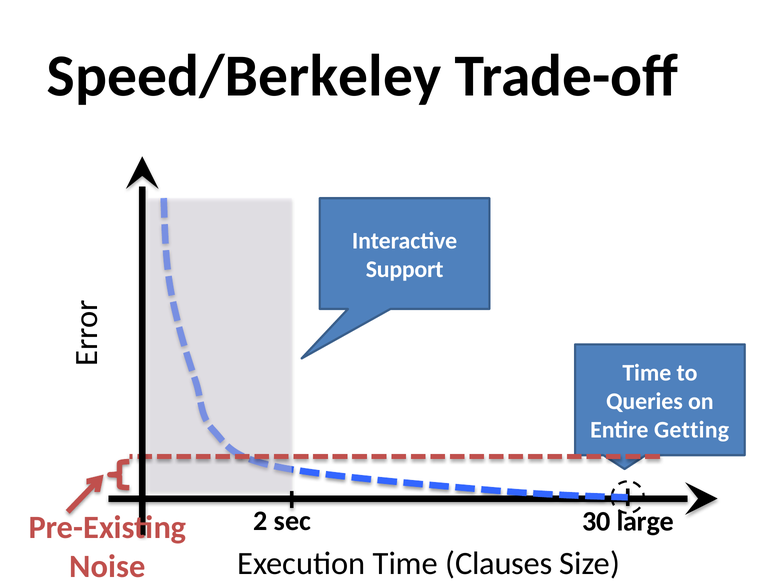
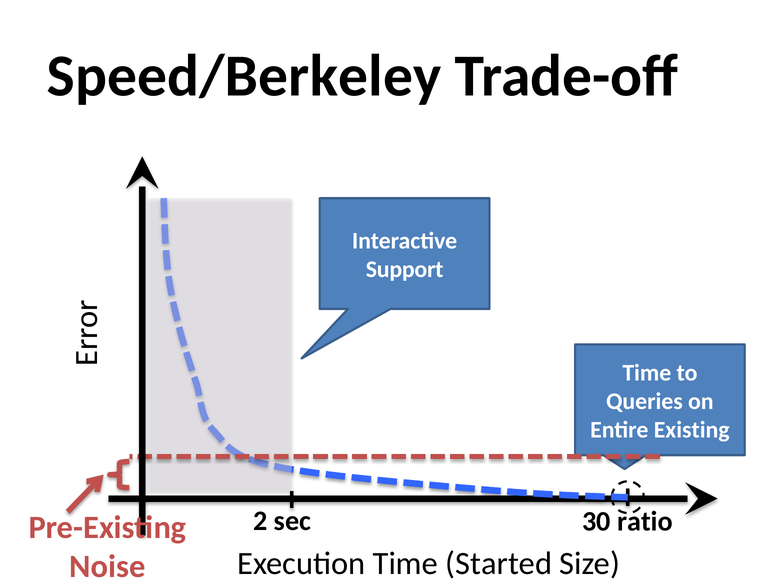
Getting: Getting -> Existing (692, 430)
large: large -> ratio (645, 521)
Clauses: Clauses -> Started (499, 563)
